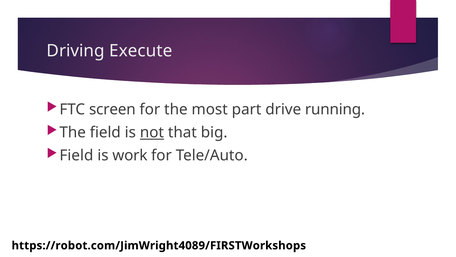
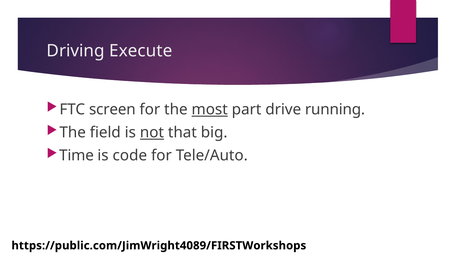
most underline: none -> present (210, 109)
Field: Field -> Time (77, 155)
work: work -> code (130, 155)
https://robot.com/JimWright4089/FIRSTWorkshops: https://robot.com/JimWright4089/FIRSTWorkshops -> https://public.com/JimWright4089/FIRSTWorkshops (159, 245)
